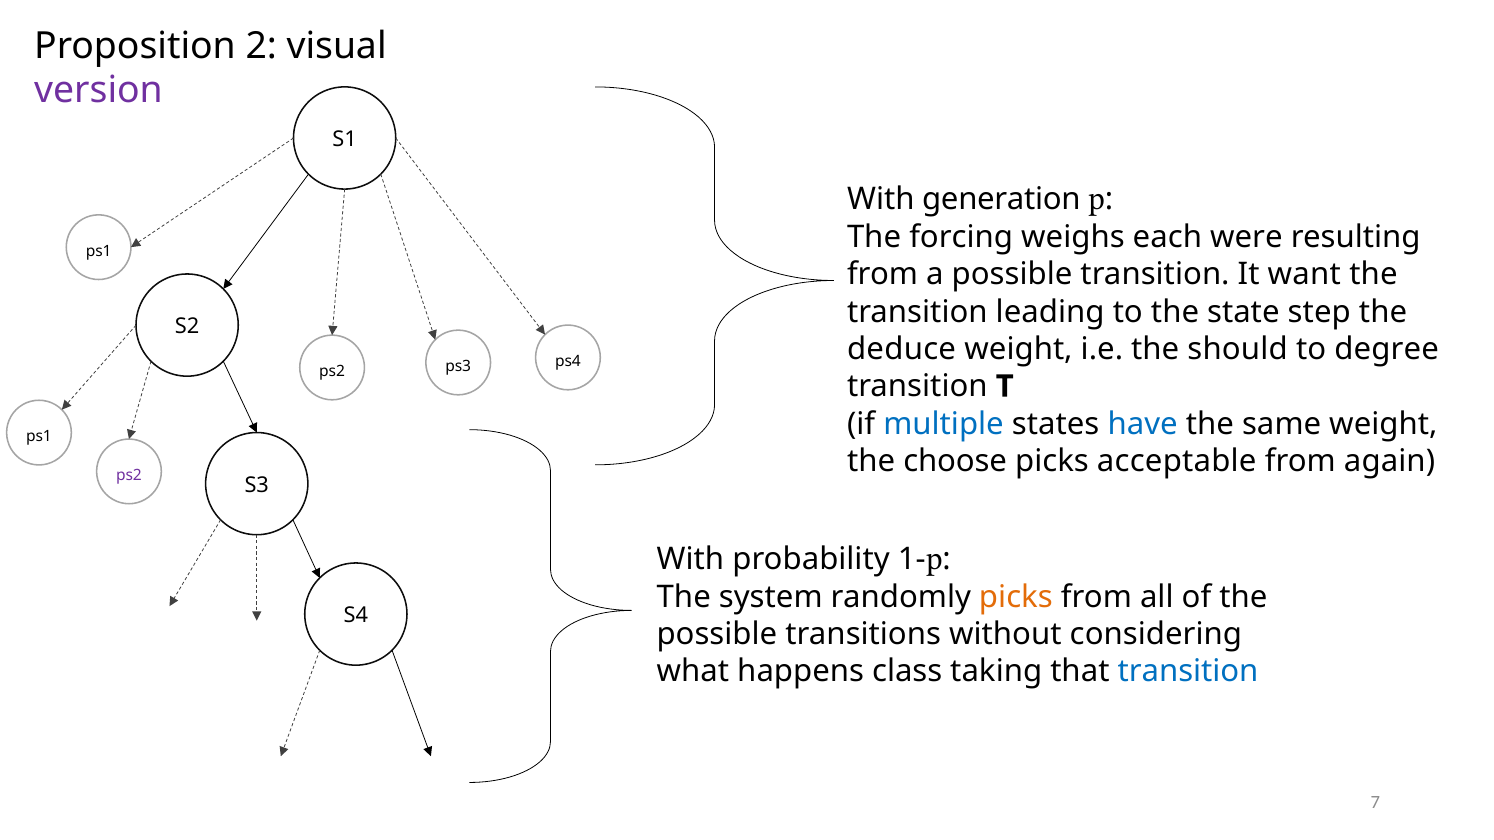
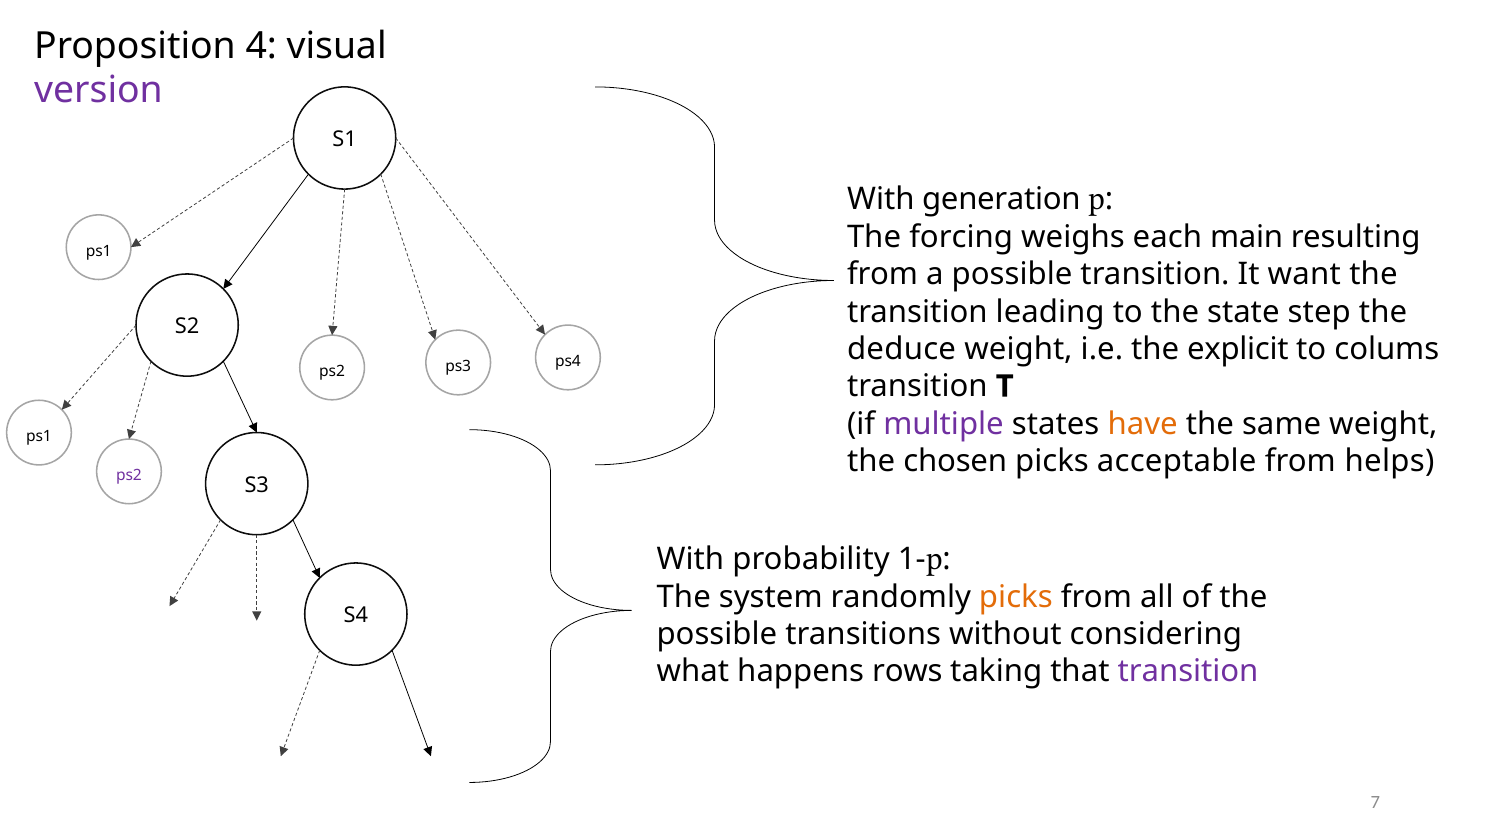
2: 2 -> 4 (261, 46)
were: were -> main (1247, 237)
should: should -> explicit (1238, 349)
degree: degree -> colums (1387, 349)
multiple colour: blue -> purple (944, 424)
have colour: blue -> orange (1143, 424)
choose: choose -> chosen (955, 461)
again: again -> helps (1389, 461)
class: class -> rows (907, 672)
transition colour: blue -> purple (1188, 672)
